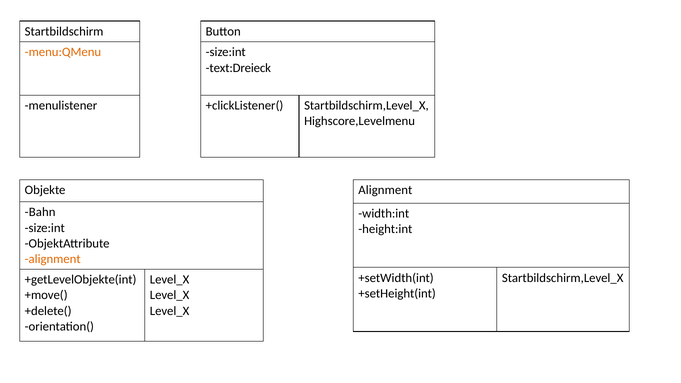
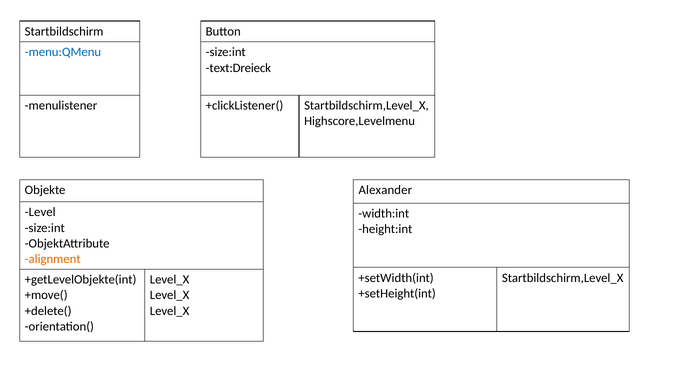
menu:QMenu colour: orange -> blue (63, 52)
Alignment: Alignment -> Alexander (385, 190)
Bahn: Bahn -> Level (40, 212)
